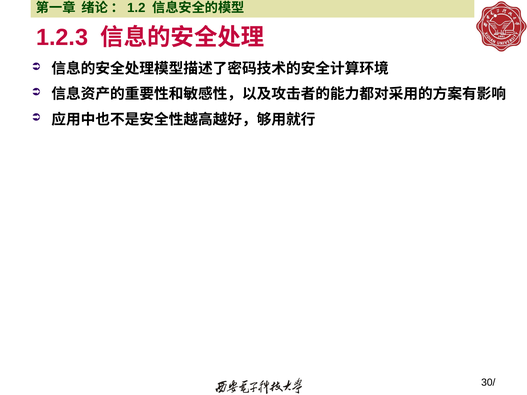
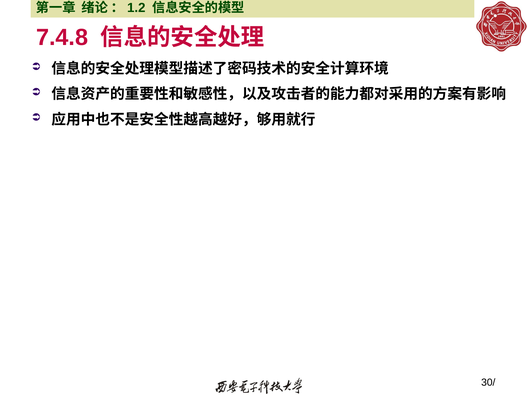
1.2.3: 1.2.3 -> 7.4.8 (62, 38)
